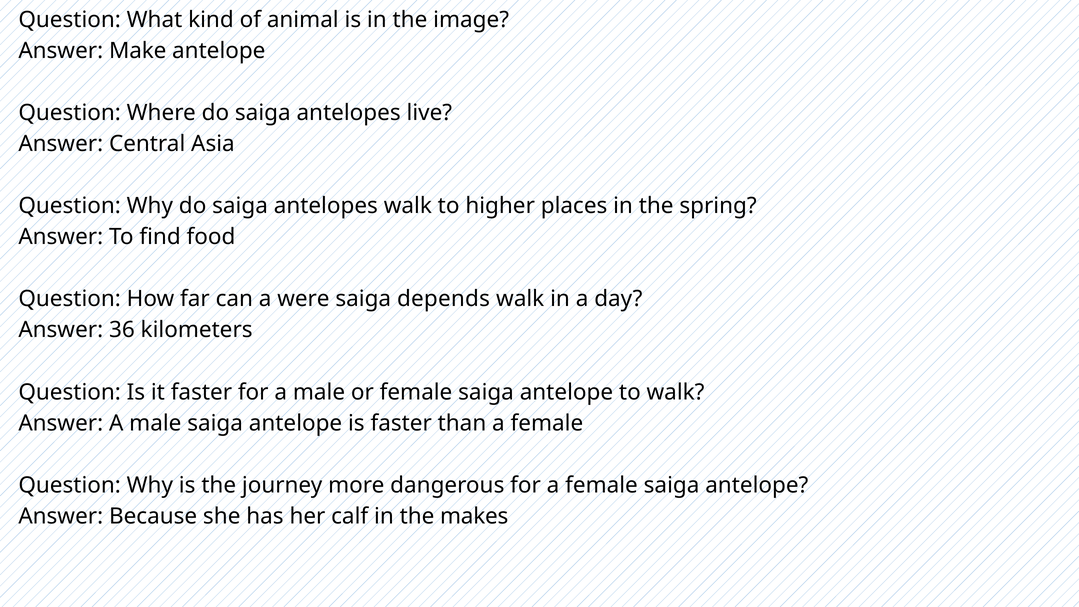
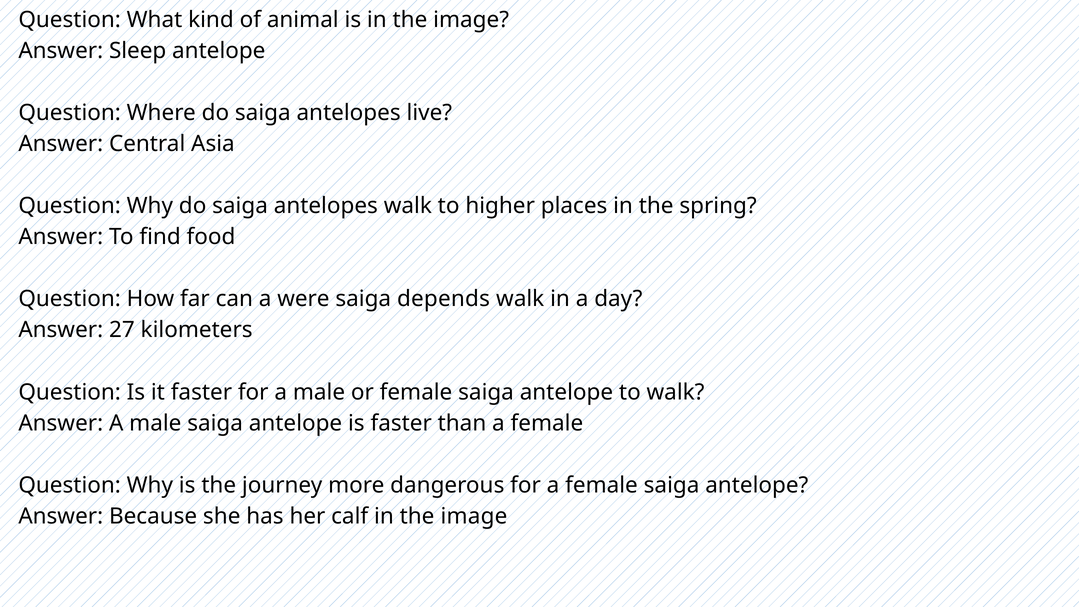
Make: Make -> Sleep (138, 51)
36: 36 -> 27 (122, 330)
calf in the makes: makes -> image (474, 516)
